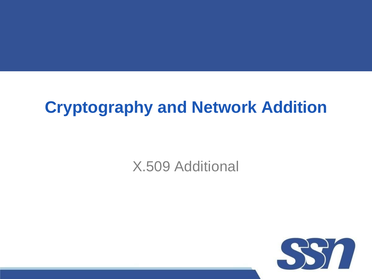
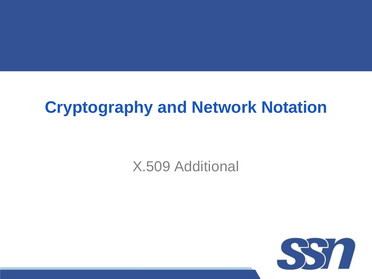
Addition: Addition -> Notation (294, 107)
